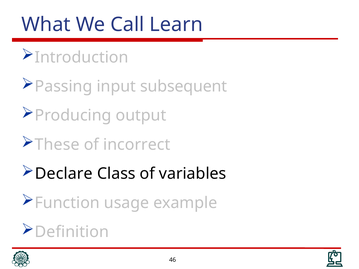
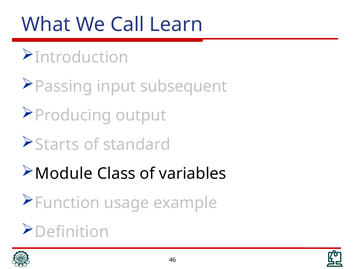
These: These -> Starts (57, 145)
incorrect: incorrect -> standard (137, 145)
Declare: Declare -> Module (64, 174)
